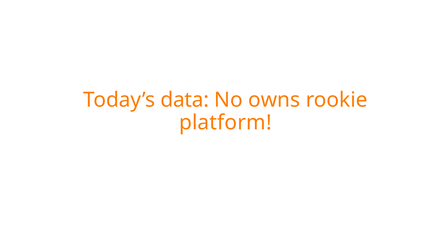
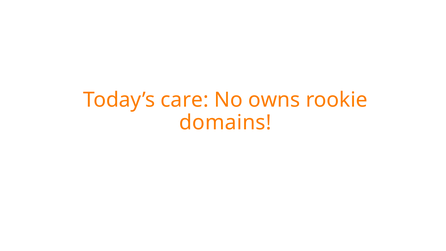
data: data -> care (185, 100)
platform: platform -> domains (225, 122)
